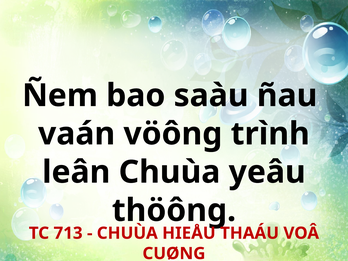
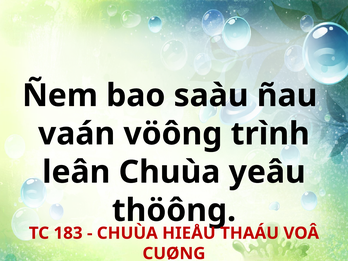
713: 713 -> 183 (68, 233)
